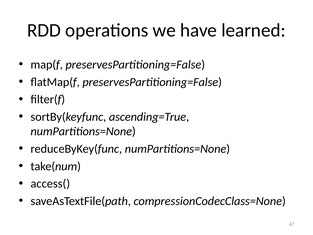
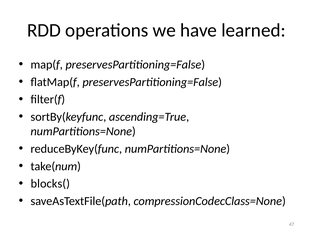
access(: access( -> blocks( (50, 184)
